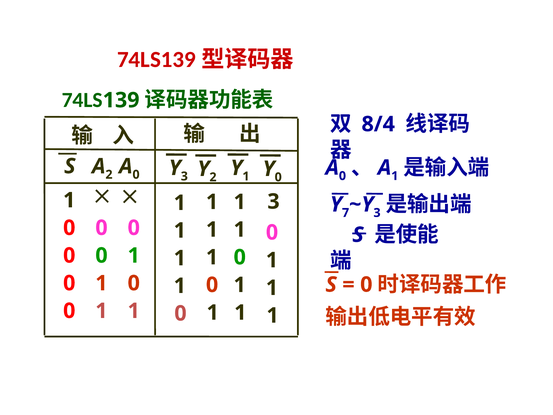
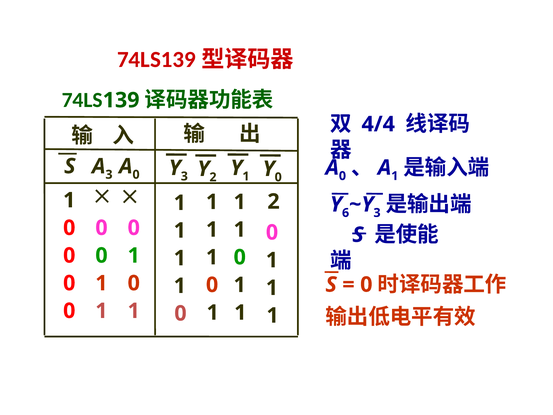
8/4: 8/4 -> 4/4 (378, 124)
2: 2 -> 3 (109, 175)
1 3: 3 -> 2 (274, 201)
7: 7 -> 6 (346, 213)
